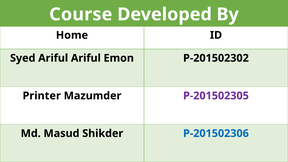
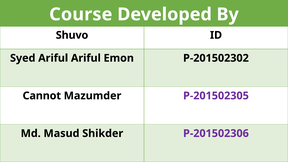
Home: Home -> Shuvo (72, 35)
Printer: Printer -> Cannot (42, 96)
P-201502306 colour: blue -> purple (216, 133)
